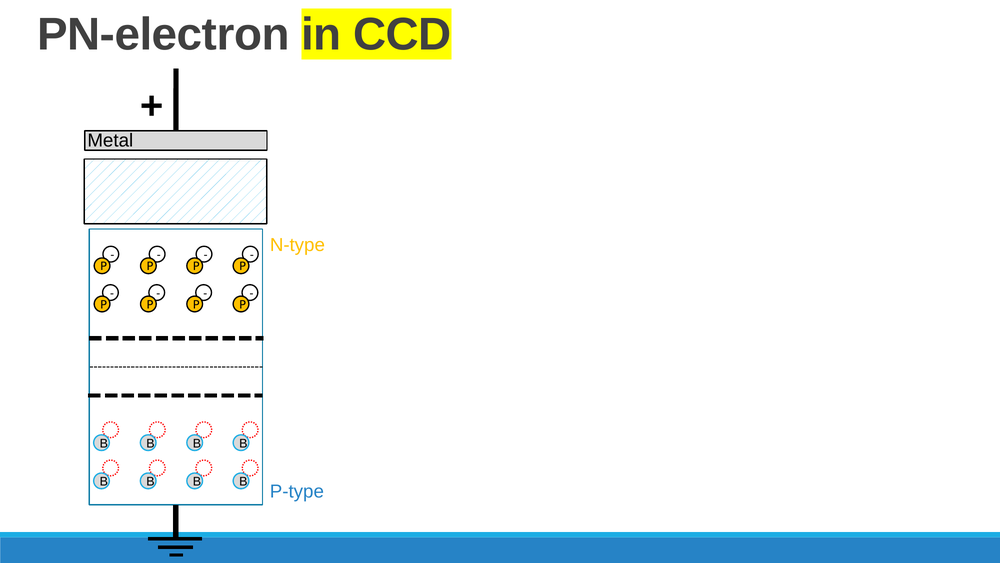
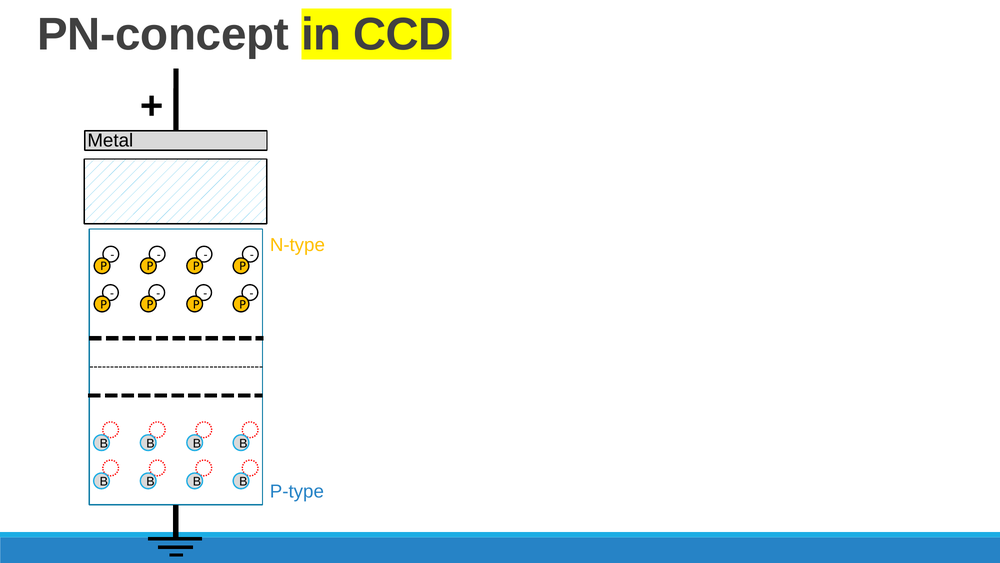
PN-electron: PN-electron -> PN-concept (163, 35)
